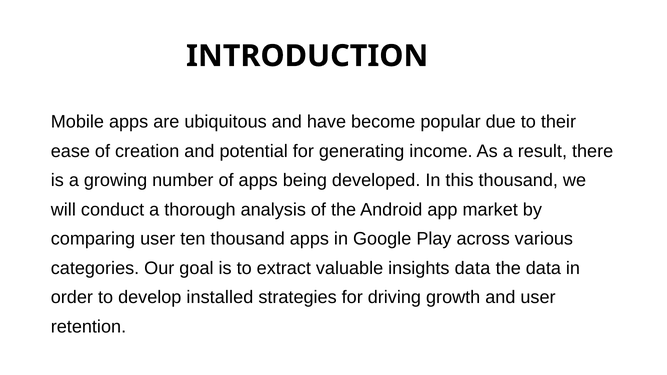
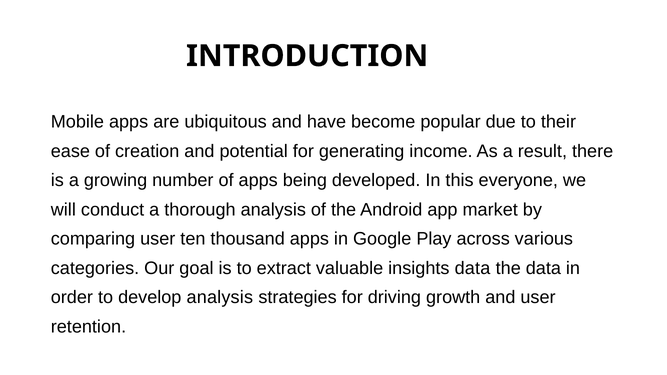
this thousand: thousand -> everyone (518, 181)
develop installed: installed -> analysis (220, 298)
